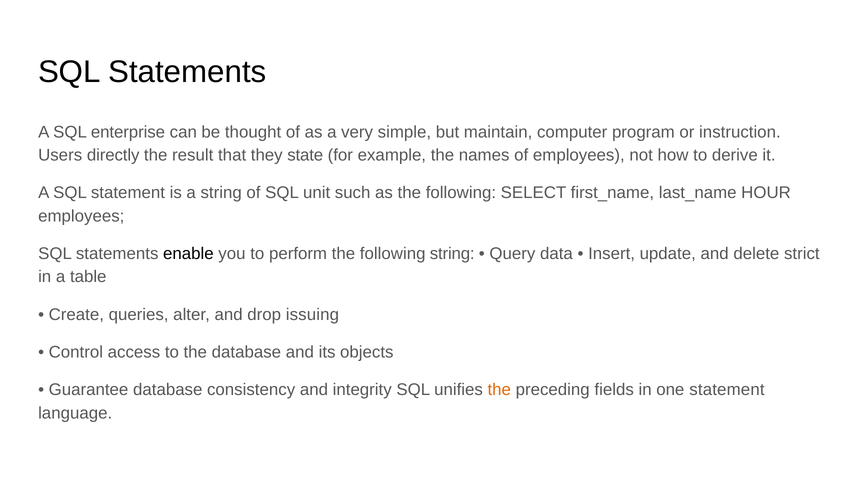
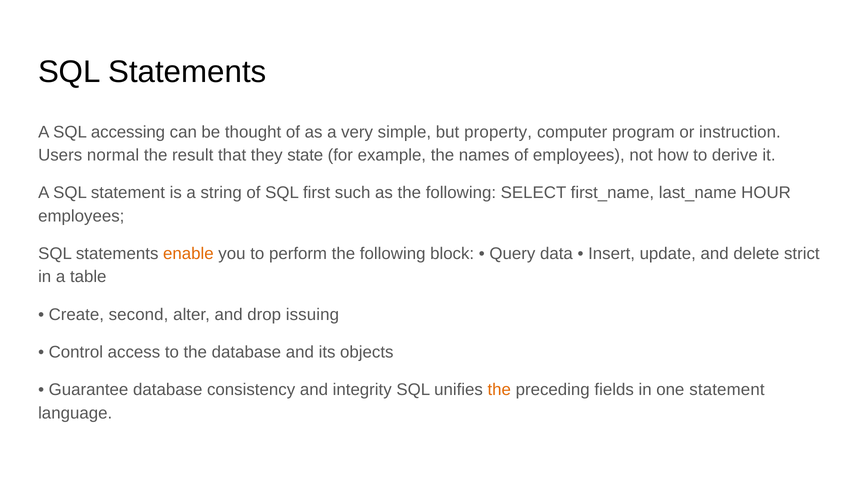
enterprise: enterprise -> accessing (128, 132)
maintain: maintain -> property (498, 132)
directly: directly -> normal (113, 155)
unit: unit -> first (317, 193)
enable colour: black -> orange (188, 254)
following string: string -> block (452, 254)
queries: queries -> second (139, 315)
